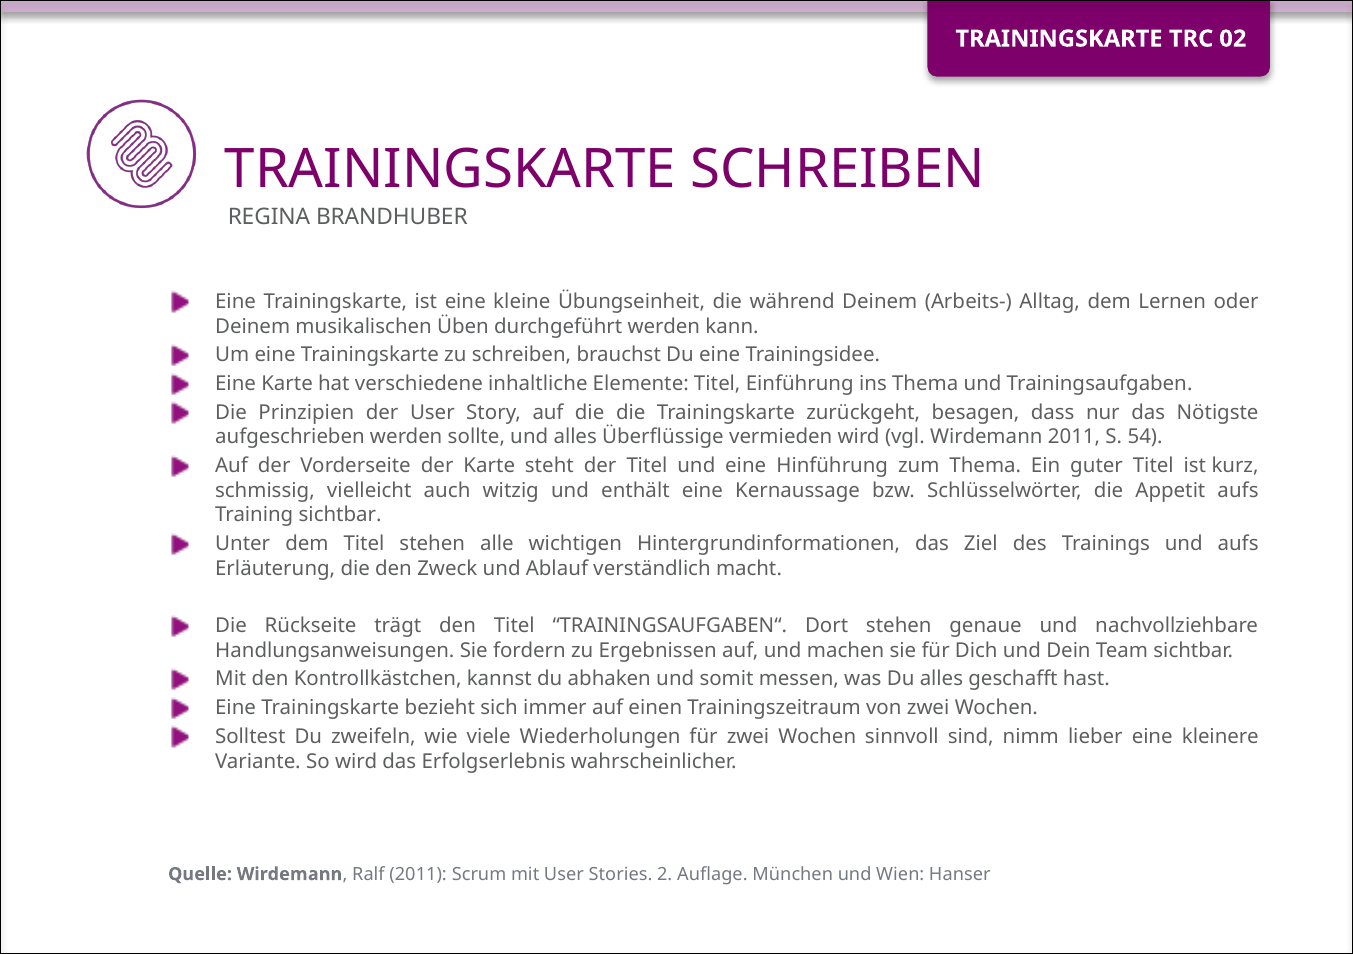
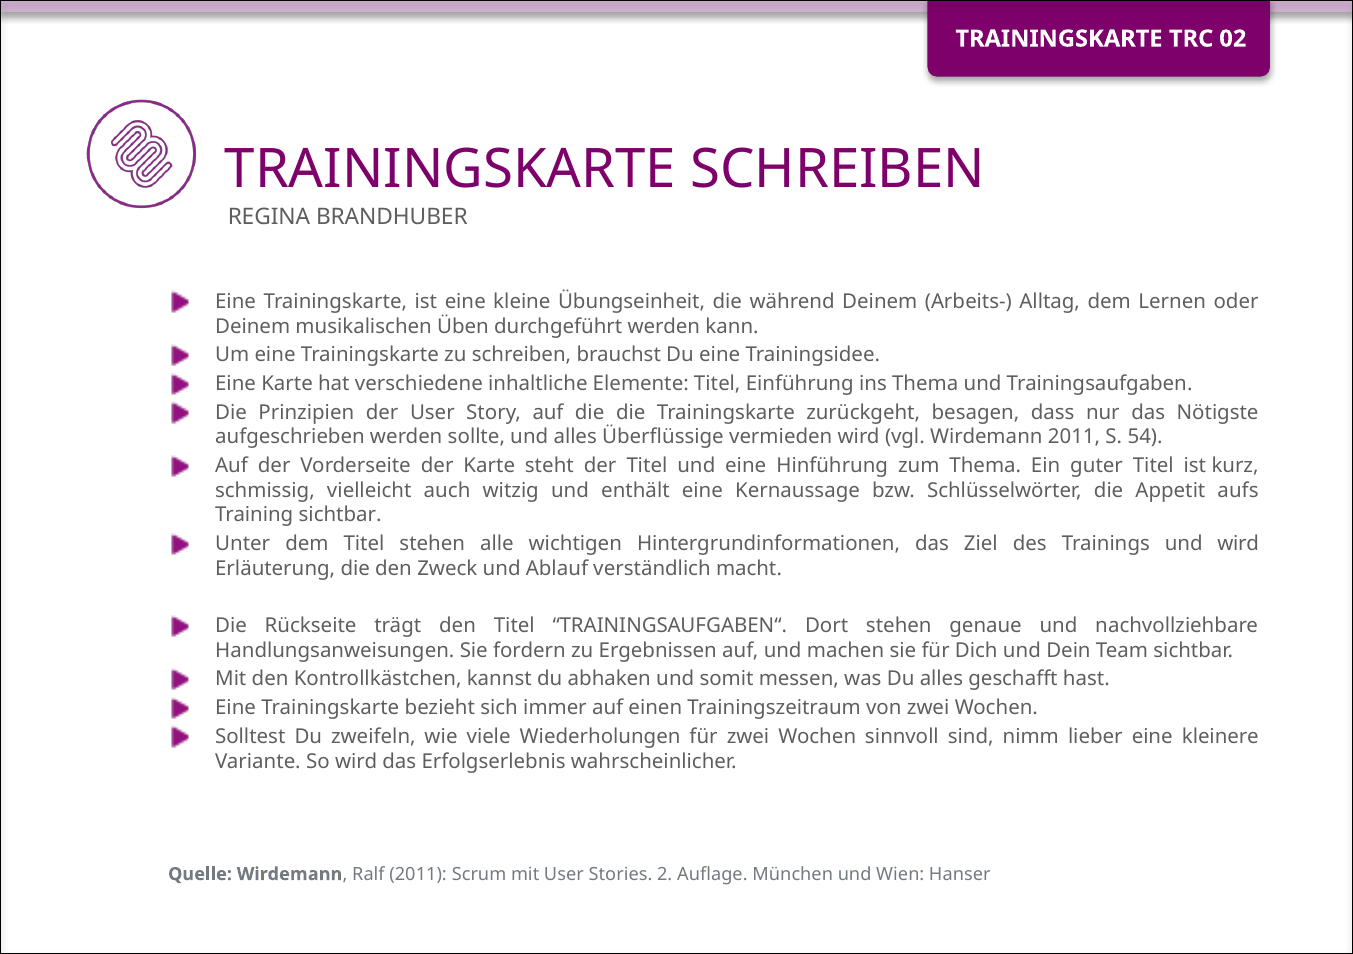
und aufs: aufs -> wird (1238, 544)
